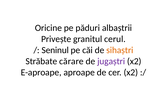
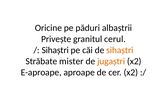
Seninul: Seninul -> Sihaștri (55, 50)
cărare: cărare -> mister (71, 61)
jugaștri colour: purple -> orange (111, 61)
